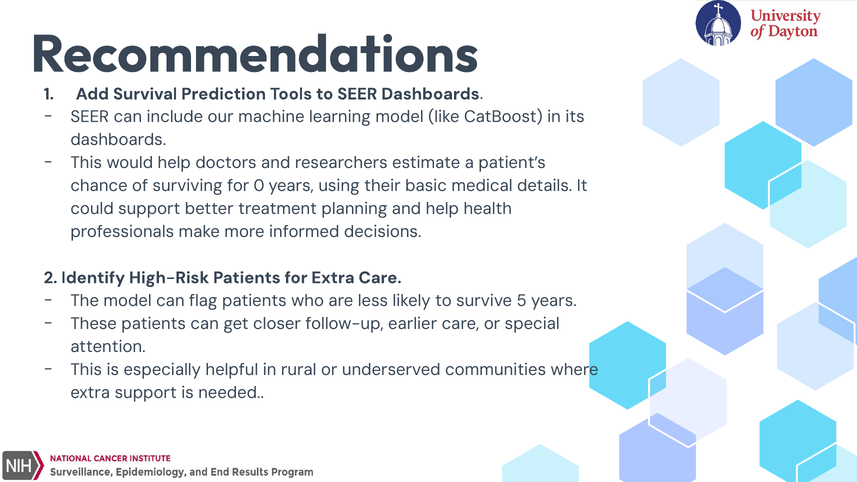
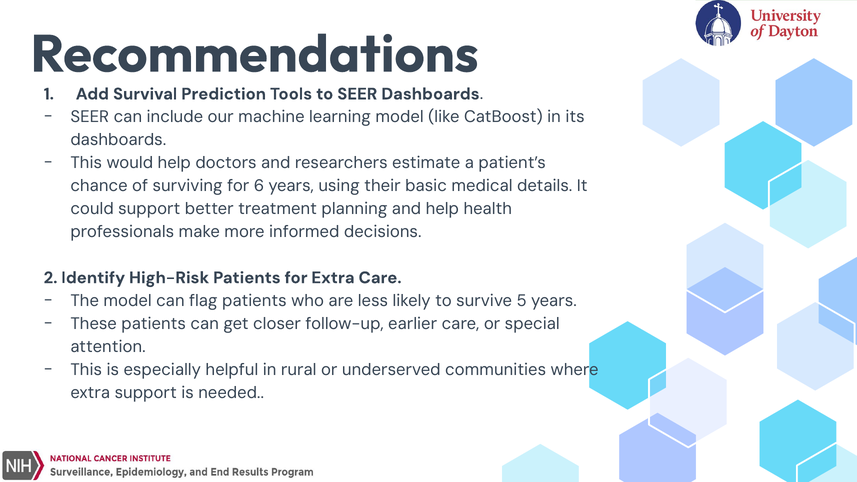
0: 0 -> 6 (259, 186)
